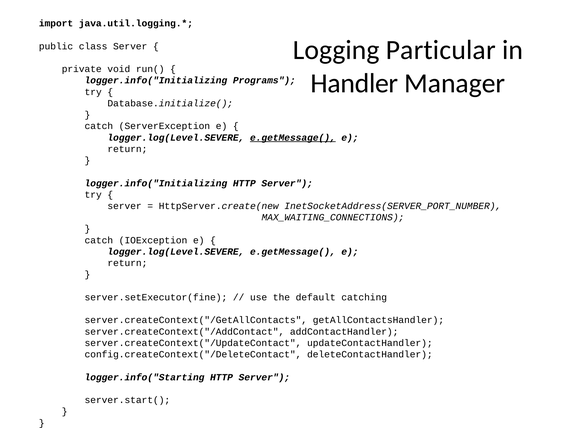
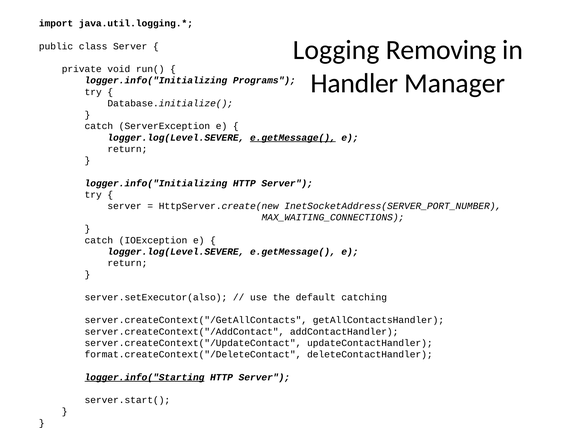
Particular: Particular -> Removing (441, 50)
server.setExecutor(fine: server.setExecutor(fine -> server.setExecutor(also (156, 298)
config.createContext("/DeleteContact: config.createContext("/DeleteContact -> format.createContext("/DeleteContact (193, 355)
logger.info("Starting underline: none -> present (145, 377)
